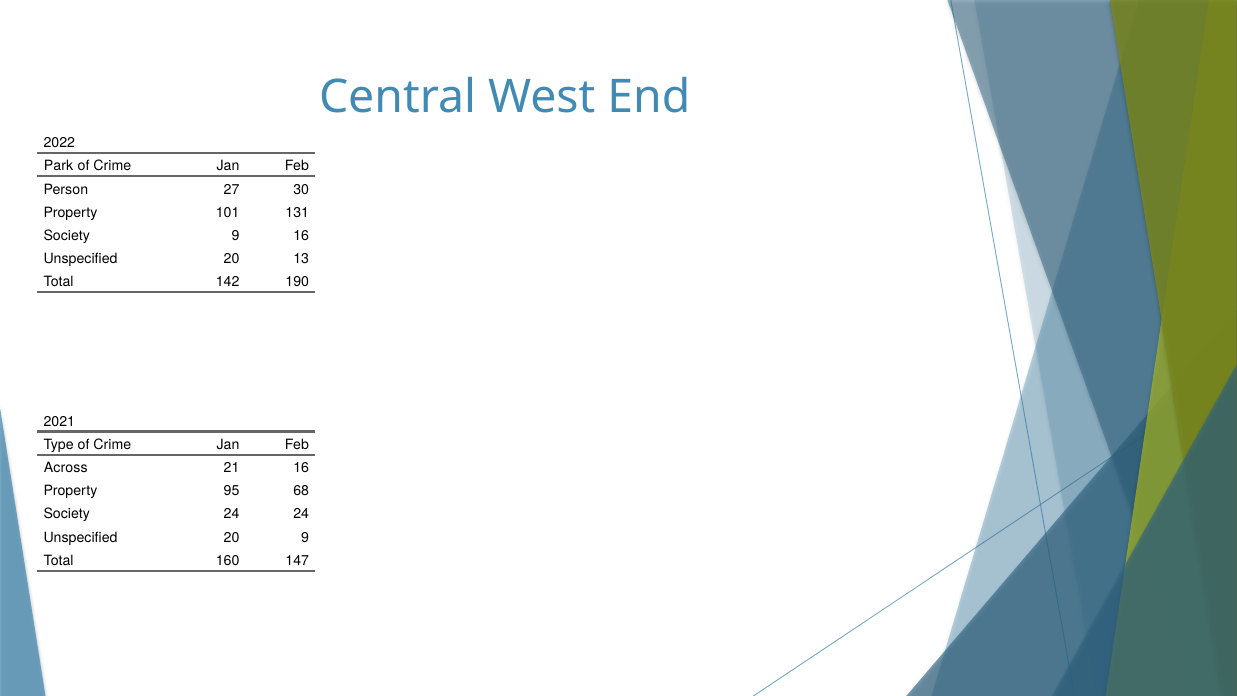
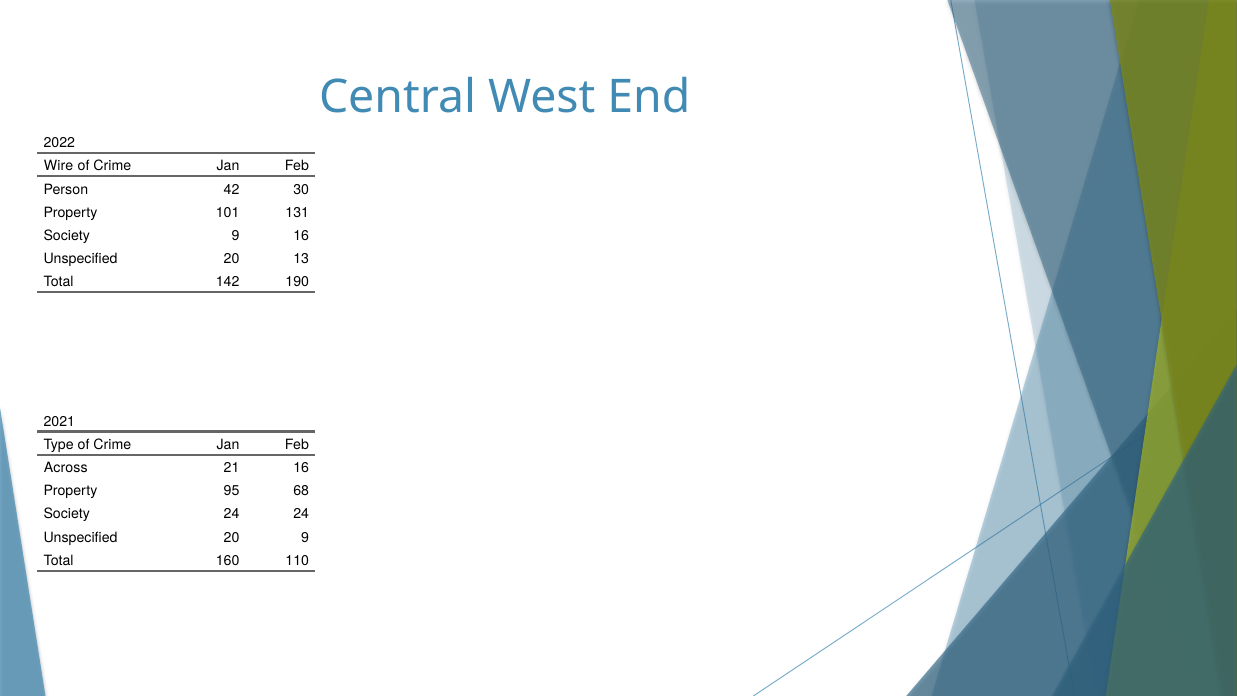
Park: Park -> Wire (59, 166)
27: 27 -> 42 (232, 189)
147: 147 -> 110 (297, 560)
